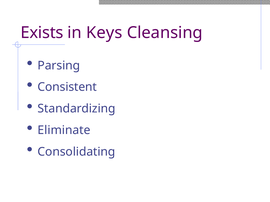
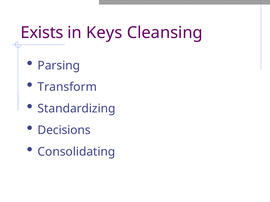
Consistent: Consistent -> Transform (67, 87)
Eliminate: Eliminate -> Decisions (64, 130)
